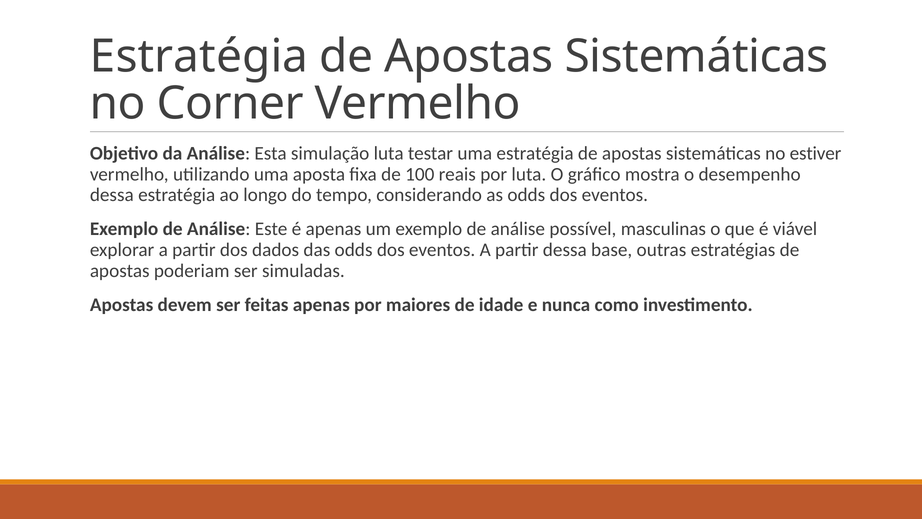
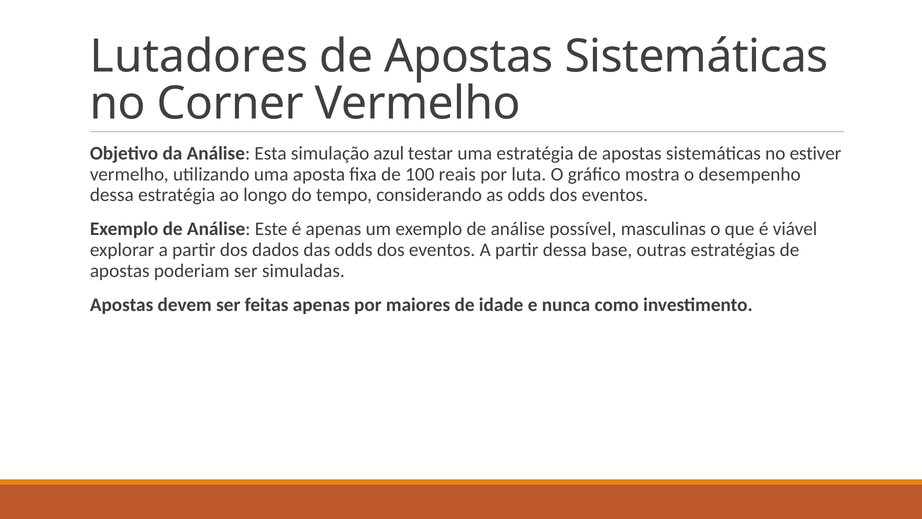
Estratégia: Estratégia -> Lutadores (199, 56)
simulação luta: luta -> azul (389, 153)
